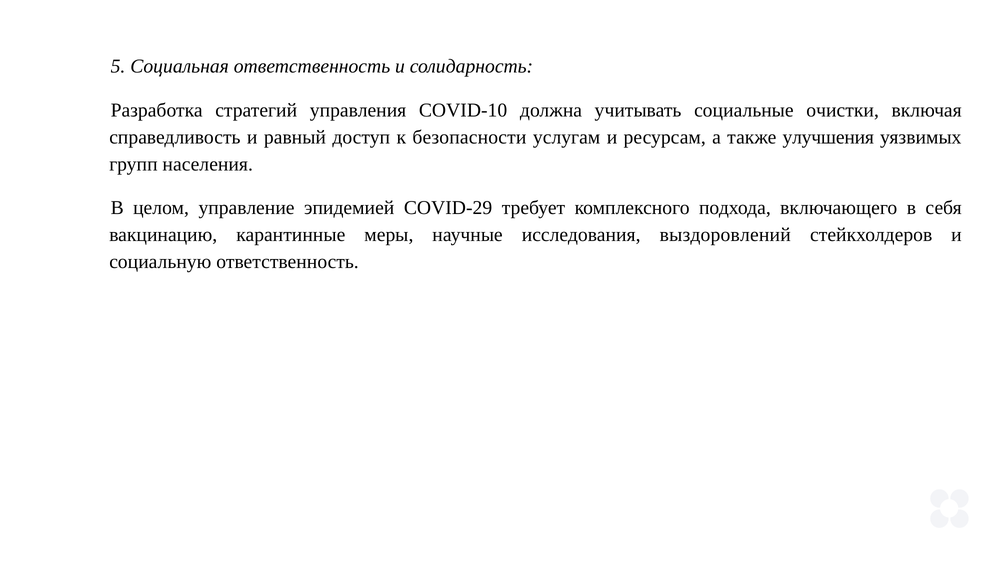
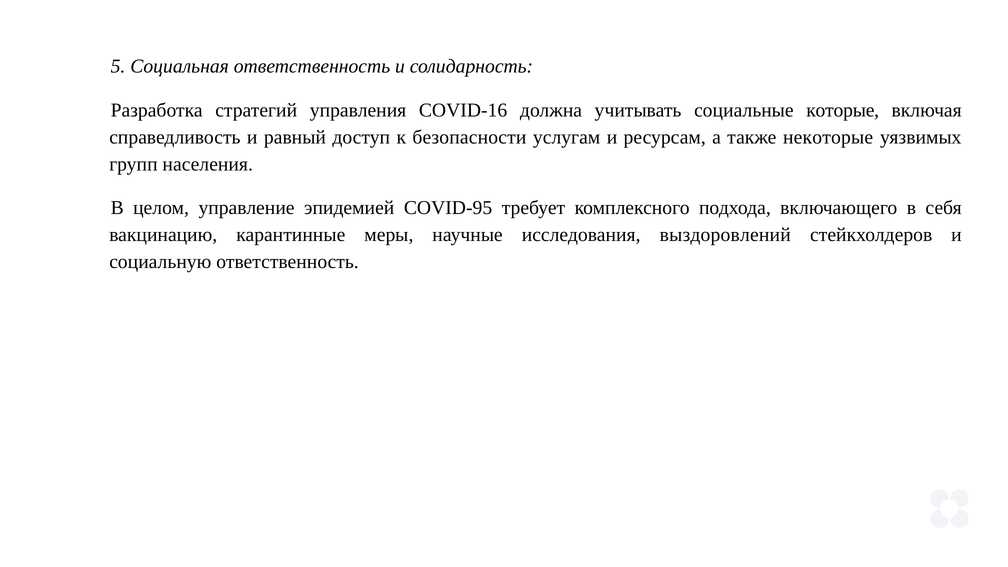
COVID-10: COVID-10 -> COVID-16 (463, 110)
очистки: очистки -> которые (843, 110)
улучшения: улучшения -> некоторые (828, 137)
COVID-29: COVID-29 -> COVID-95 (448, 208)
